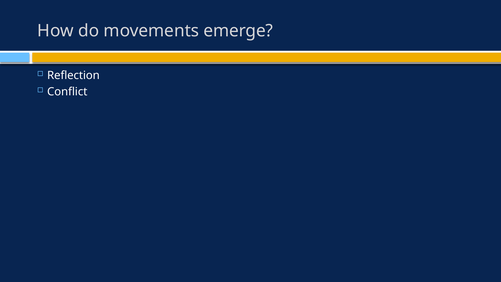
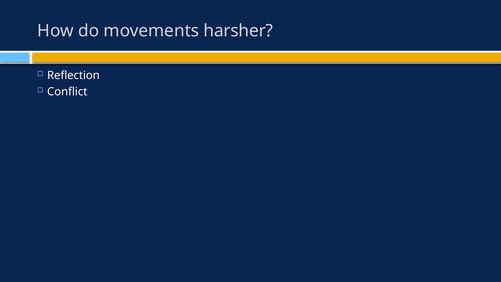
emerge: emerge -> harsher (238, 31)
